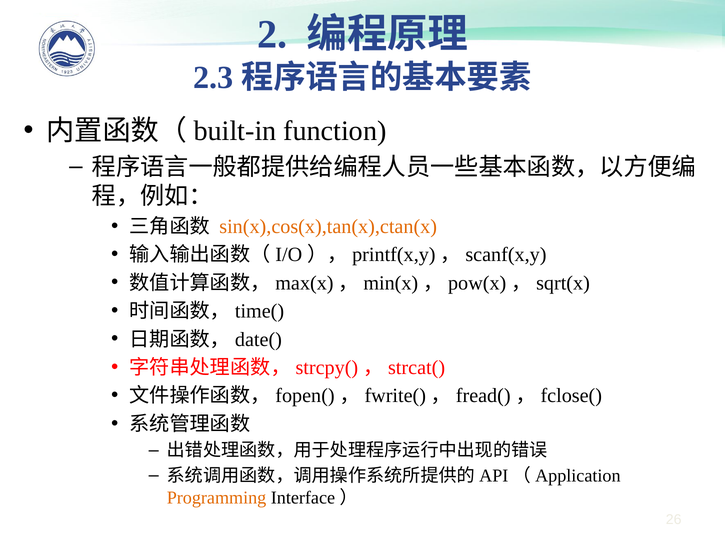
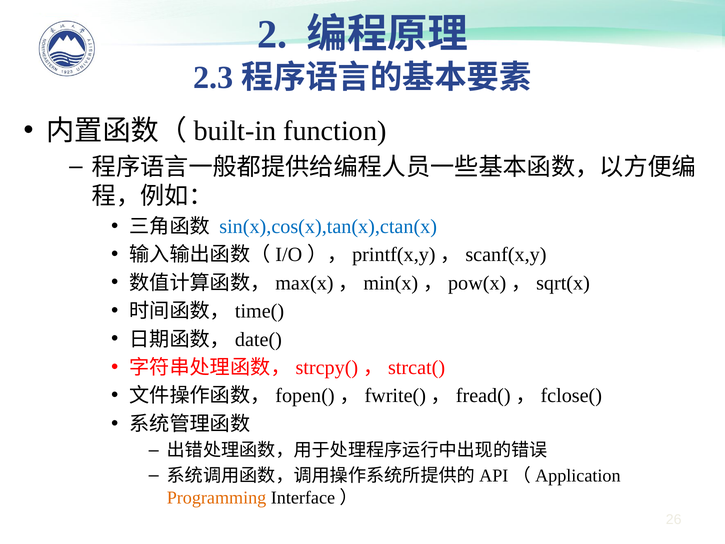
sin(x),cos(x),tan(x),ctan(x colour: orange -> blue (328, 226)
